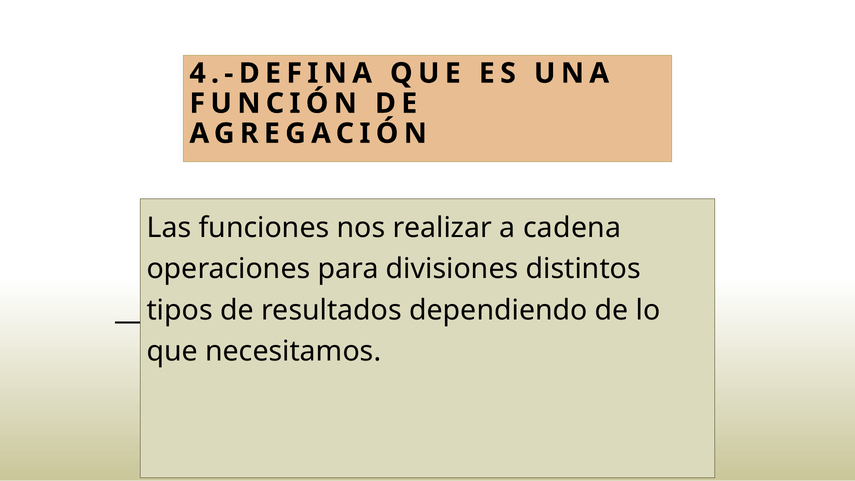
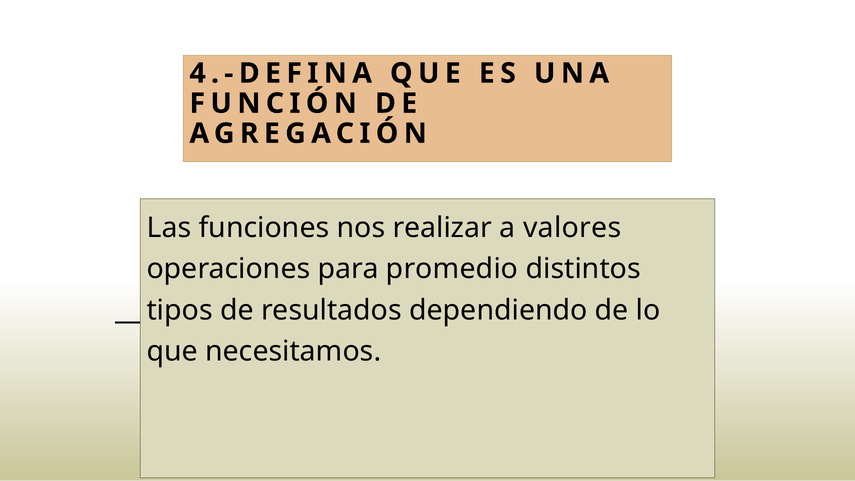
cadena: cadena -> valores (572, 228)
divisiones: divisiones -> promedio (452, 269)
